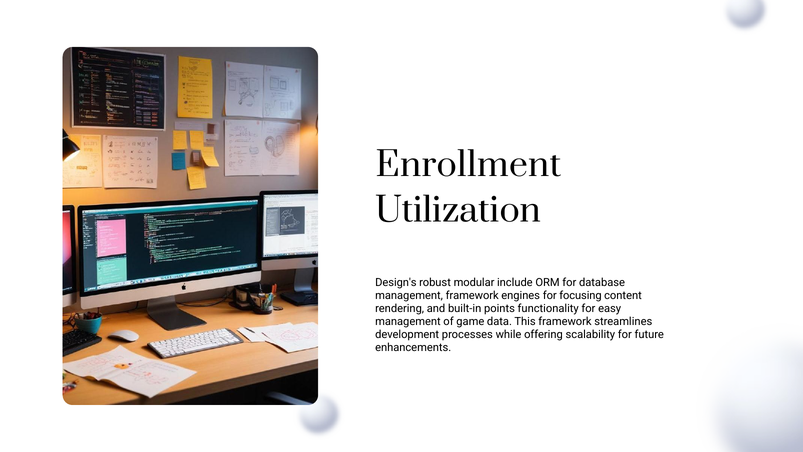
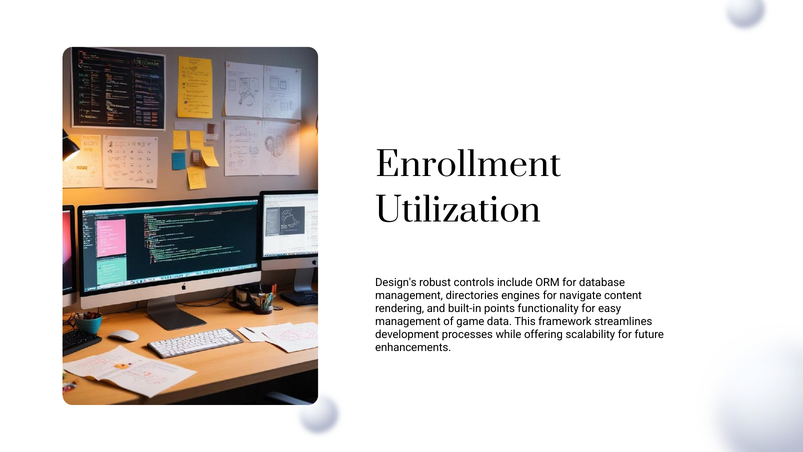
modular: modular -> controls (474, 282)
management framework: framework -> directories (472, 295)
focusing: focusing -> navigate (580, 295)
